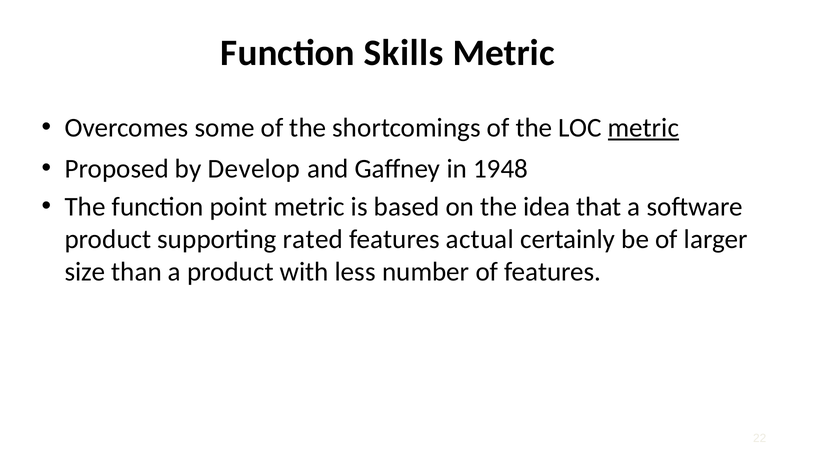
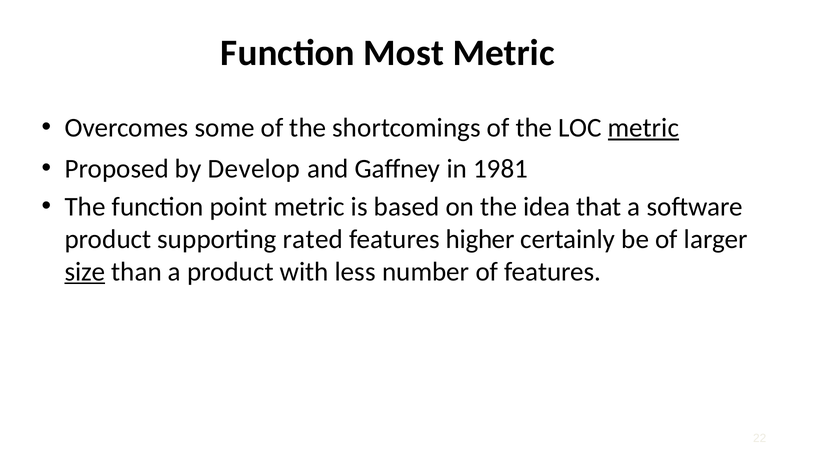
Skills: Skills -> Most (404, 53)
1948: 1948 -> 1981 (501, 169)
actual: actual -> higher (480, 239)
size underline: none -> present (85, 272)
